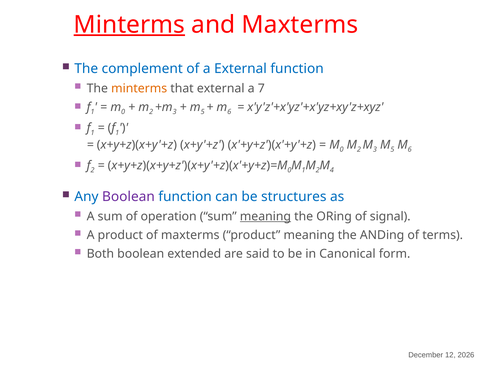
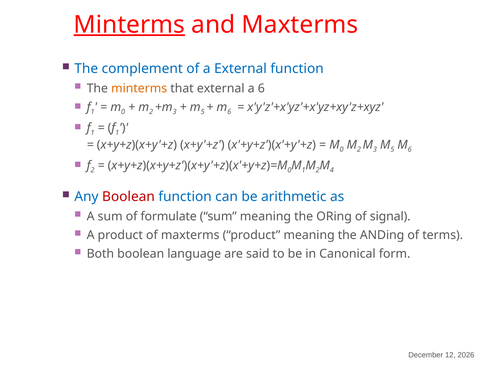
a 7: 7 -> 6 (261, 88)
Boolean colour: purple -> red (128, 197)
structures: structures -> arithmetic (294, 197)
operation: operation -> formulate (169, 216)
meaning underline: present -> none (265, 216)
extended: extended -> language (194, 254)
